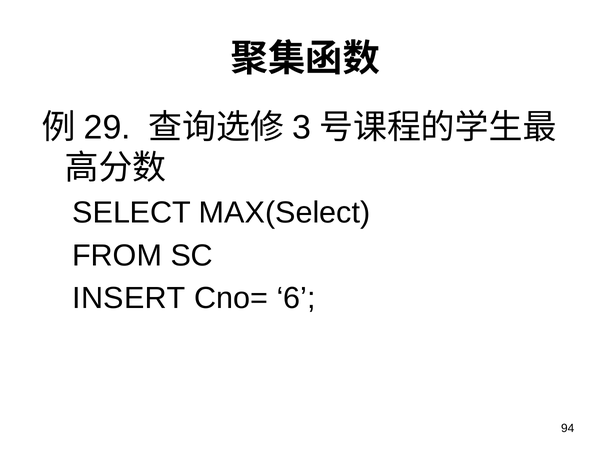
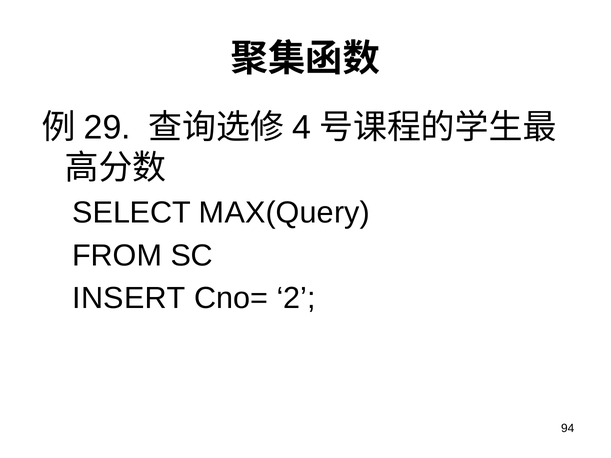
3: 3 -> 4 (302, 128)
MAX(Select: MAX(Select -> MAX(Query (285, 213)
6: 6 -> 2 (296, 298)
